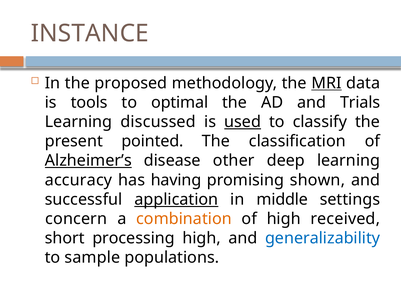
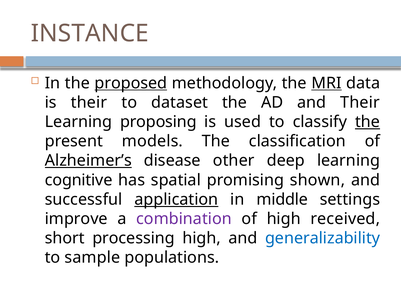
proposed underline: none -> present (131, 83)
is tools: tools -> their (89, 102)
optimal: optimal -> dataset (180, 102)
and Trials: Trials -> Their (360, 102)
discussed: discussed -> proposing (158, 122)
used underline: present -> none (243, 122)
the underline: none -> present (368, 122)
pointed: pointed -> models (152, 141)
accuracy: accuracy -> cognitive (79, 180)
having: having -> spatial (176, 180)
concern: concern -> improve (76, 219)
combination colour: orange -> purple (184, 219)
